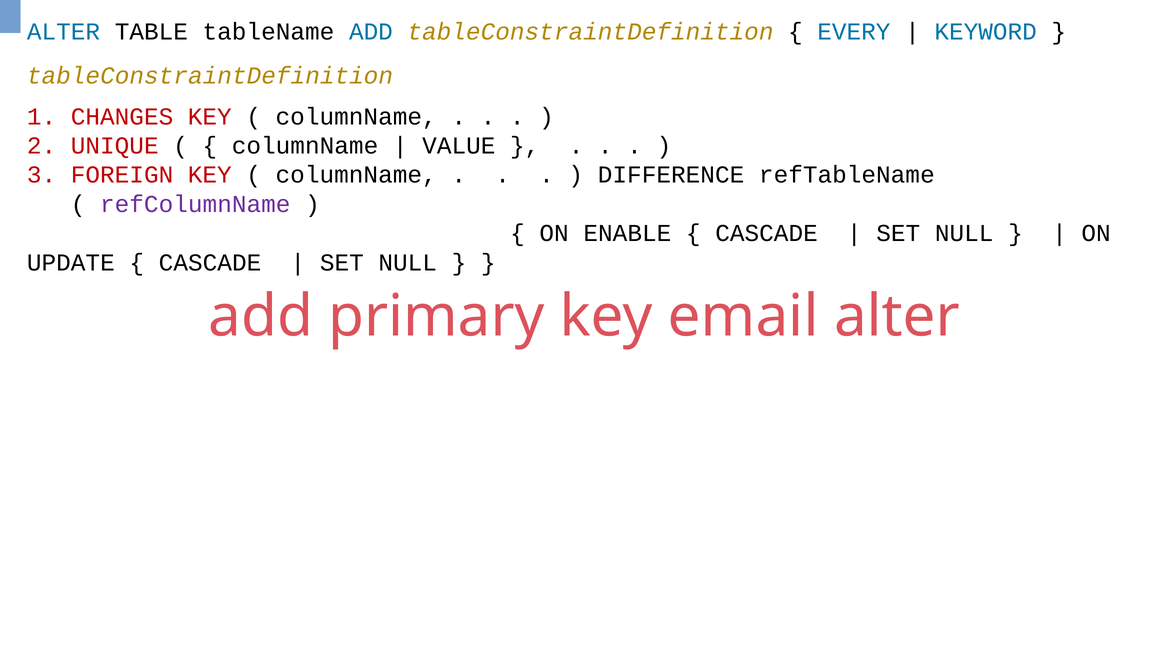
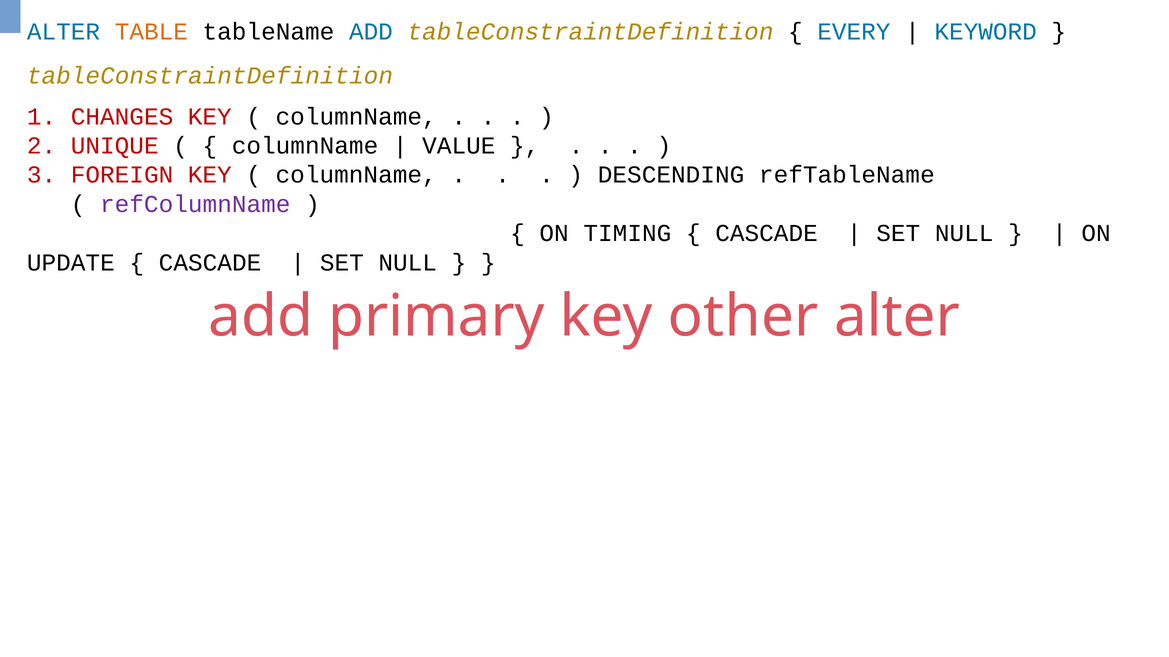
TABLE colour: black -> orange (151, 32)
DIFFERENCE: DIFFERENCE -> DESCENDING (671, 175)
ENABLE: ENABLE -> TIMING (627, 234)
email: email -> other (743, 317)
